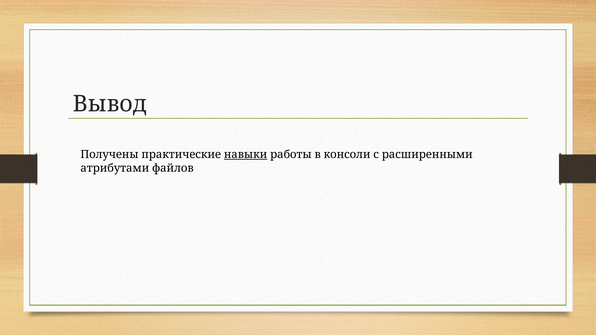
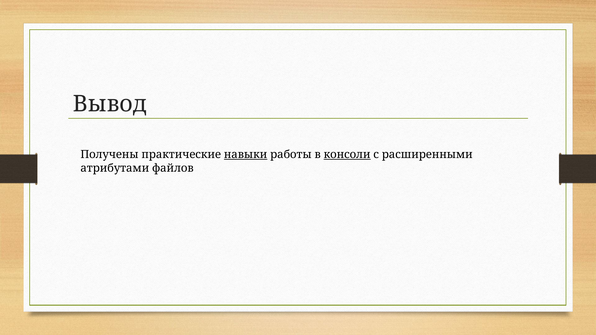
консоли underline: none -> present (347, 155)
